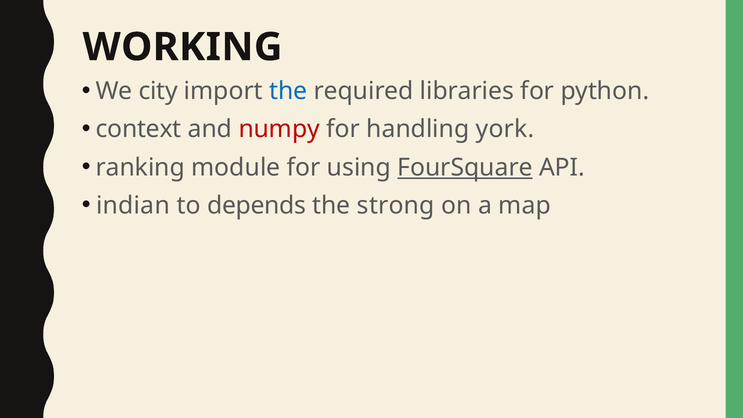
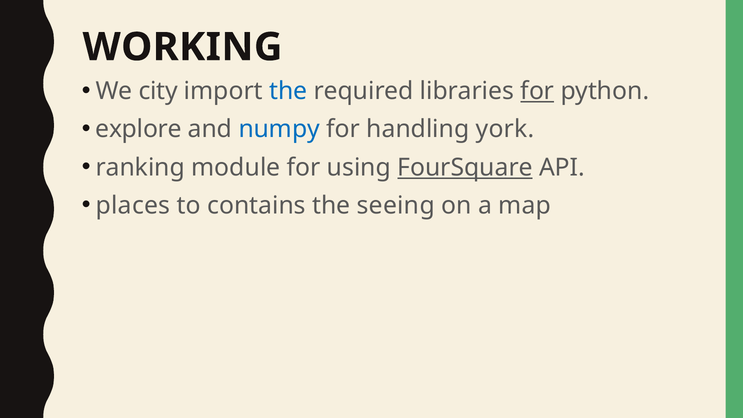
for underline: none -> present (537, 91)
context: context -> explore (139, 129)
numpy colour: red -> blue (279, 129)
indian: indian -> places (133, 206)
depends: depends -> contains (257, 206)
strong: strong -> seeing (396, 206)
